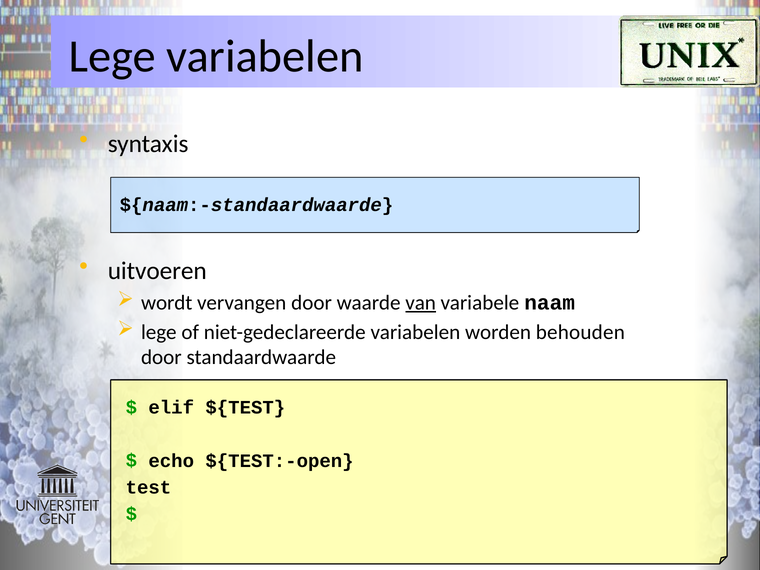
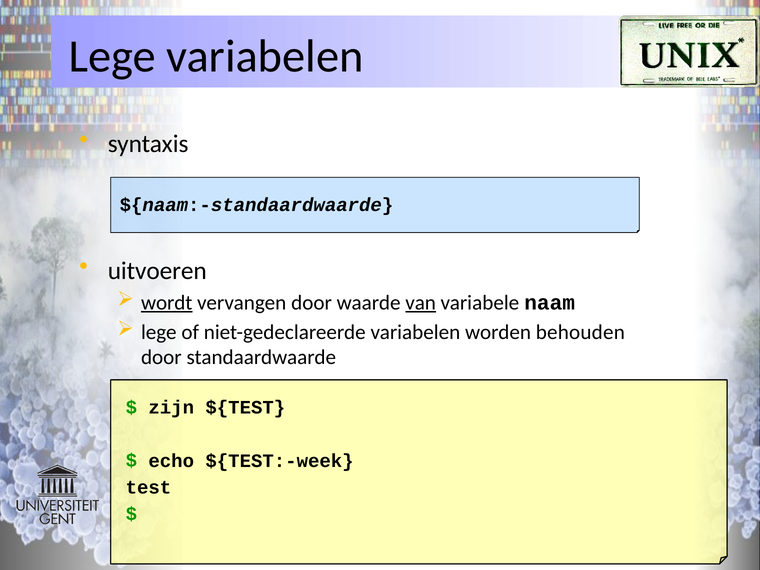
wordt underline: none -> present (167, 303)
elif: elif -> zijn (171, 408)
${TEST:-open: ${TEST:-open -> ${TEST:-week (280, 461)
